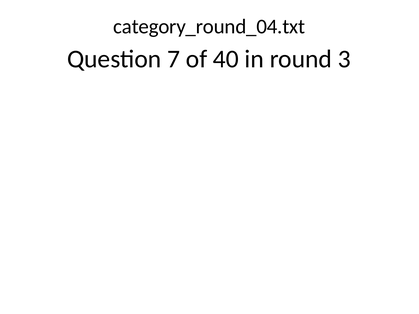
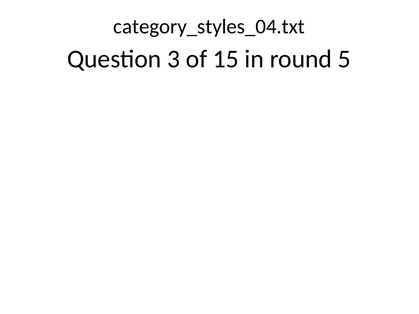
category_round_04.txt: category_round_04.txt -> category_styles_04.txt (209, 26)
7: 7 -> 3 (174, 59)
40: 40 -> 15 (226, 59)
3: 3 -> 5 (344, 59)
